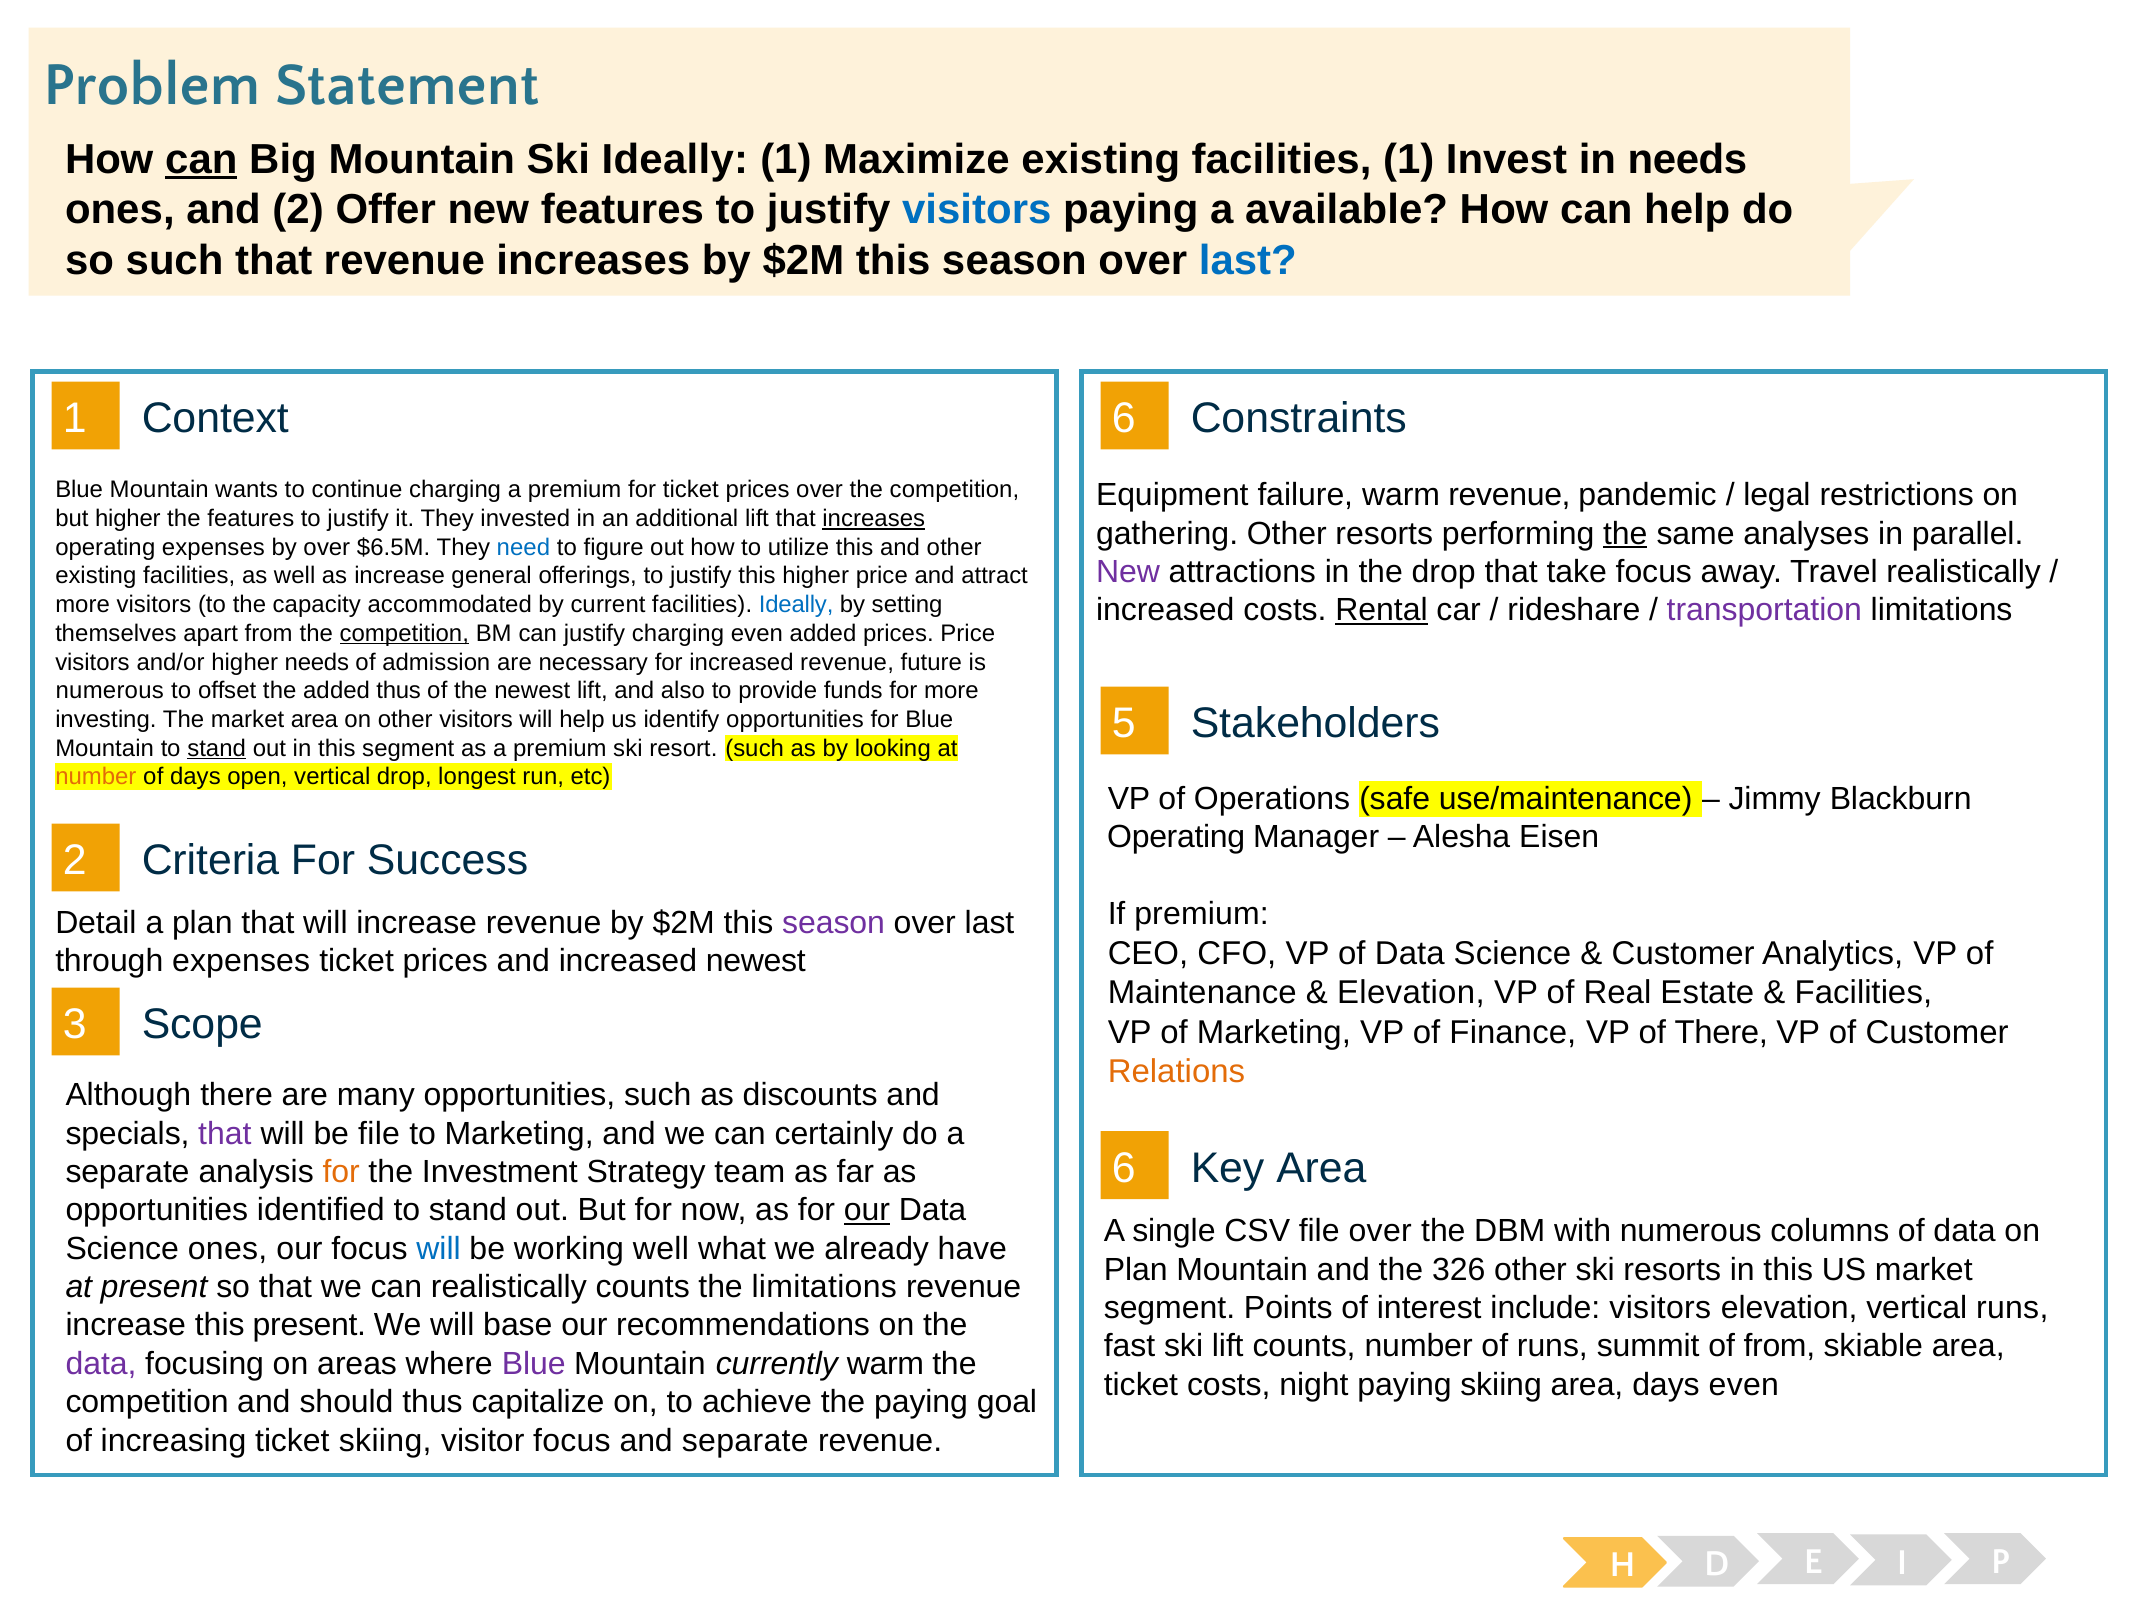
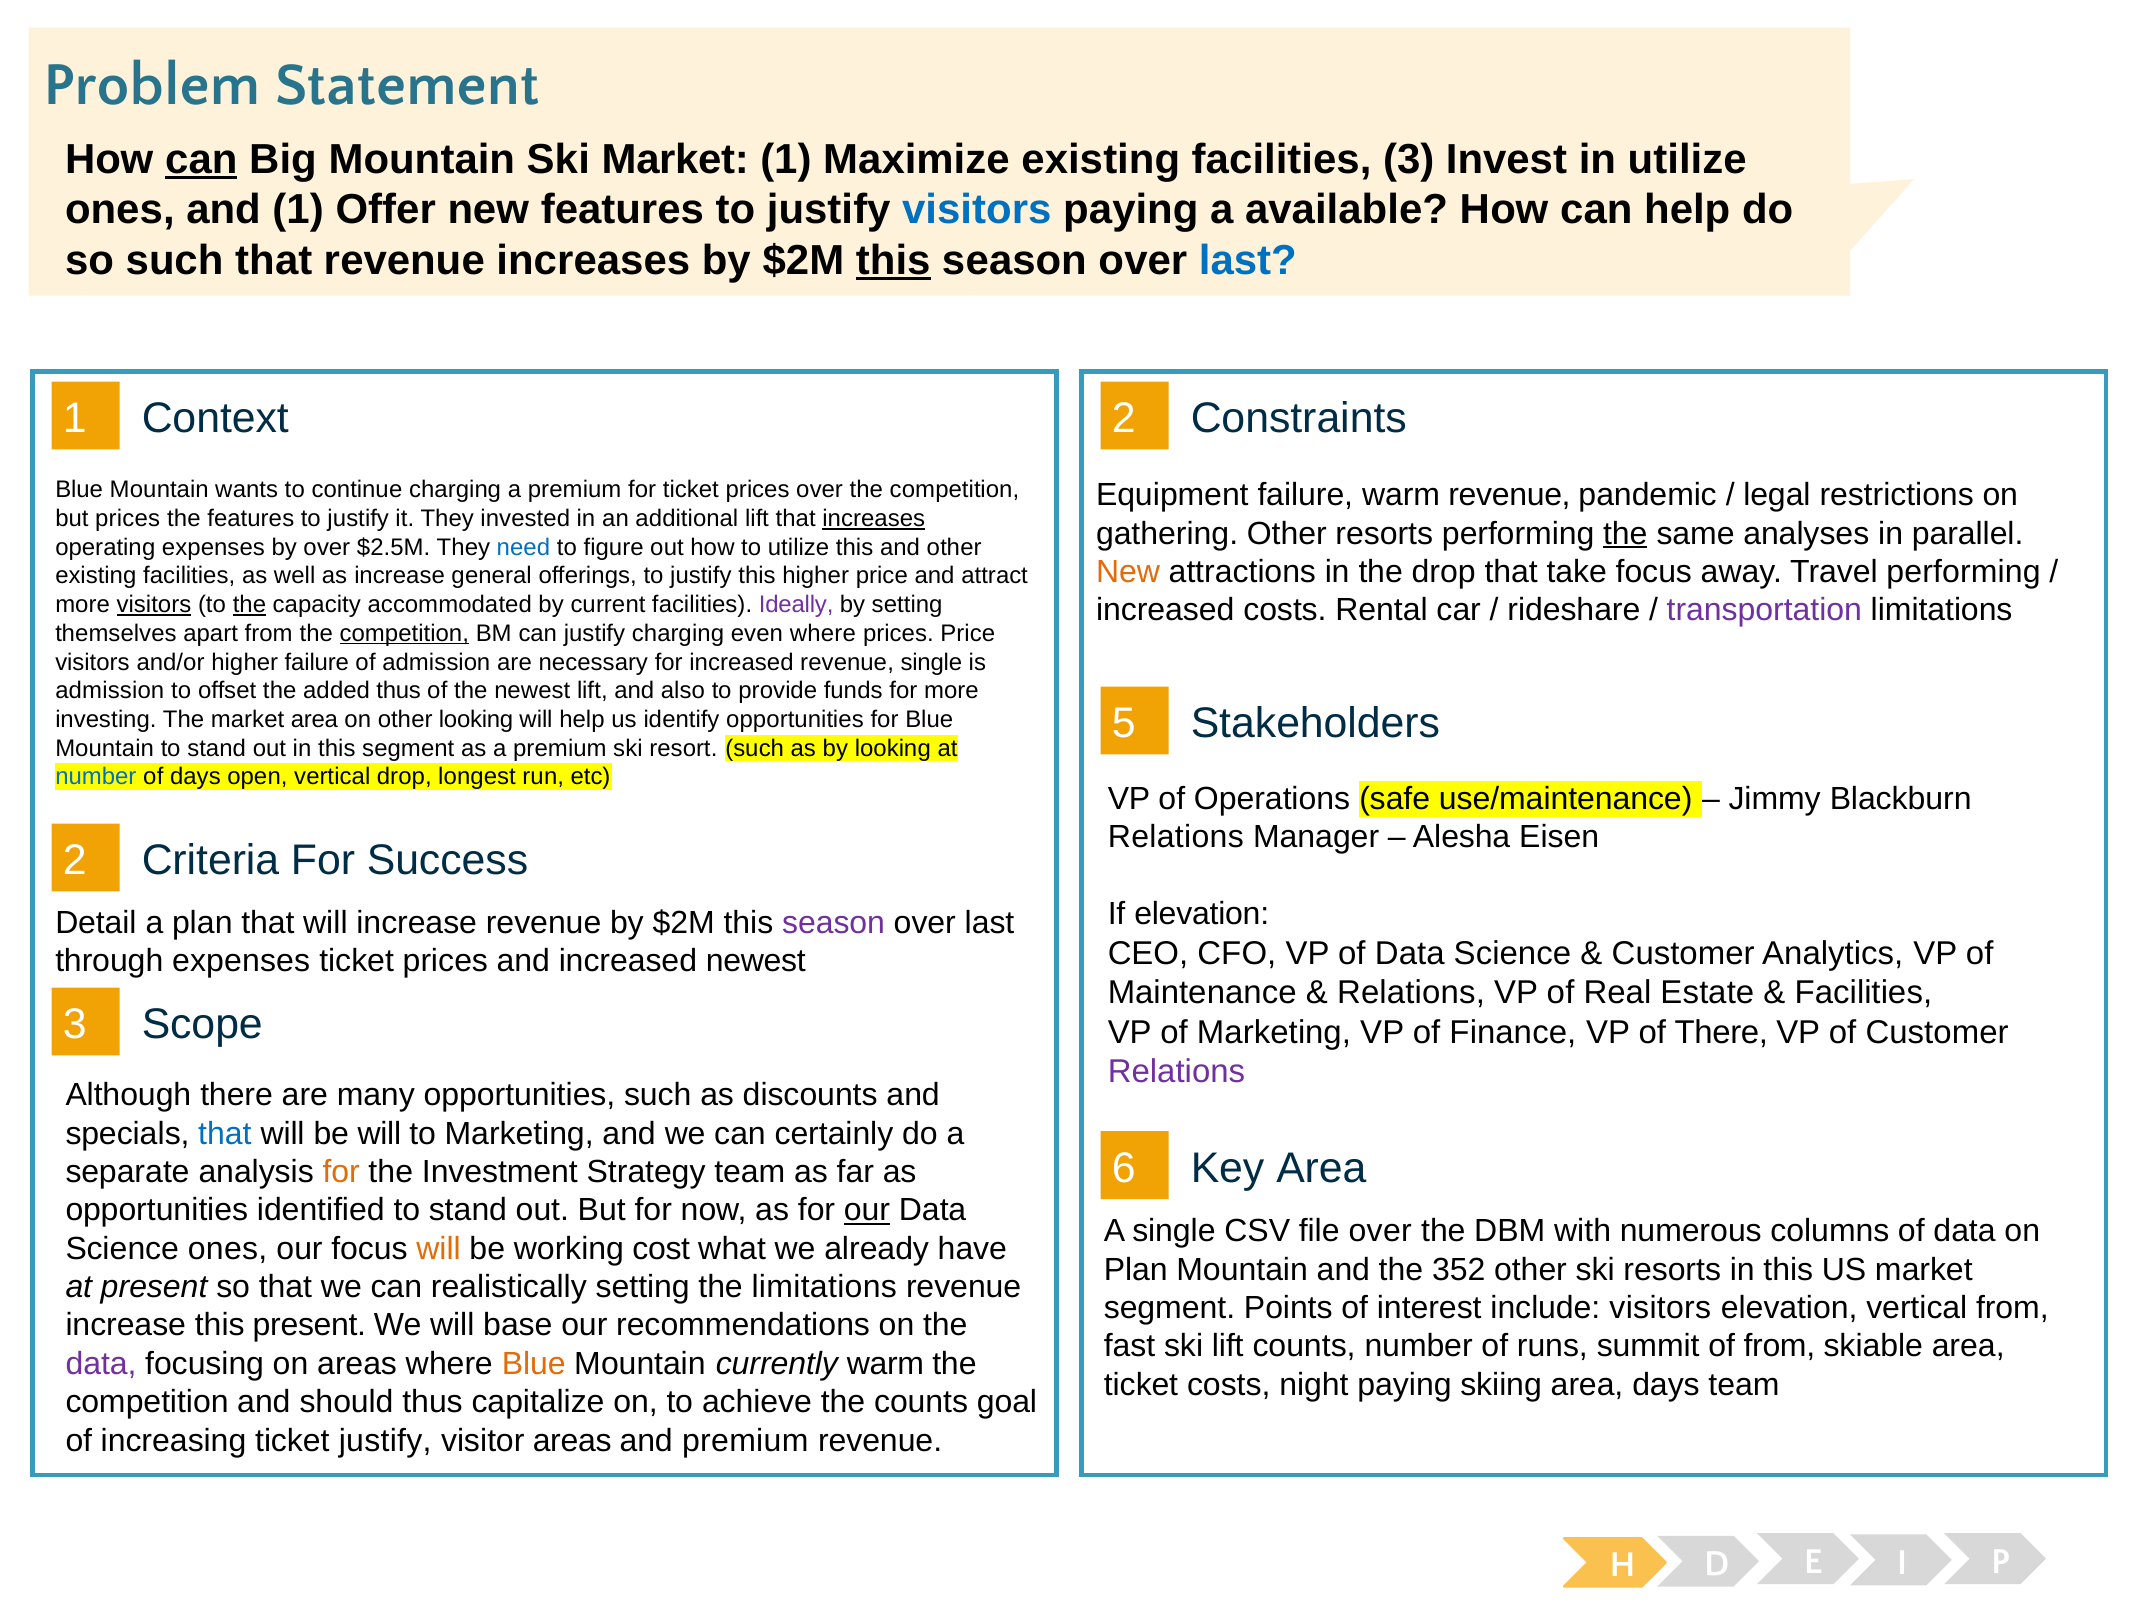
Ski Ideally: Ideally -> Market (675, 160)
facilities 1: 1 -> 3 (1409, 160)
in needs: needs -> utilize (1687, 160)
and 2: 2 -> 1 (298, 210)
this underline: none -> present (893, 260)
1 6: 6 -> 2 (1124, 419)
but higher: higher -> prices (128, 519)
$6.5M: $6.5M -> $2.5M (394, 547)
New colour: purple -> orange (1128, 572)
Travel realistically: realistically -> performing (1964, 572)
visitors underline: none -> present (154, 605)
the underline: none -> present (249, 605)
Ideally colour: blue -> purple (796, 605)
Rental underline: present -> none (1382, 610)
even added: added -> where (823, 633)
higher needs: needs -> failure (317, 662)
revenue future: future -> single (931, 662)
numerous: numerous -> admission (110, 691)
other visitors: visitors -> looking (476, 720)
stand underline: present -> none (217, 748)
number colour: orange -> blue (96, 777)
Operating: Operating -> Relations (1176, 837)
If premium: premium -> elevation (1202, 914)
Elevation: Elevation -> Relations (1411, 993)
Relations colour: orange -> purple (1176, 1072)
that colour: purple -> blue (225, 1134)
be file: file -> will (379, 1134)
will colour: blue -> orange (439, 1249)
working well: well -> cost (661, 1249)
326: 326 -> 352 (1459, 1270)
realistically counts: counts -> setting (643, 1287)
vertical runs: runs -> from (2012, 1308)
Blue colour: purple -> orange (534, 1364)
days even: even -> team (1744, 1385)
the paying: paying -> counts (921, 1402)
ticket skiing: skiing -> justify (385, 1440)
visitor focus: focus -> areas (572, 1440)
and separate: separate -> premium (745, 1440)
